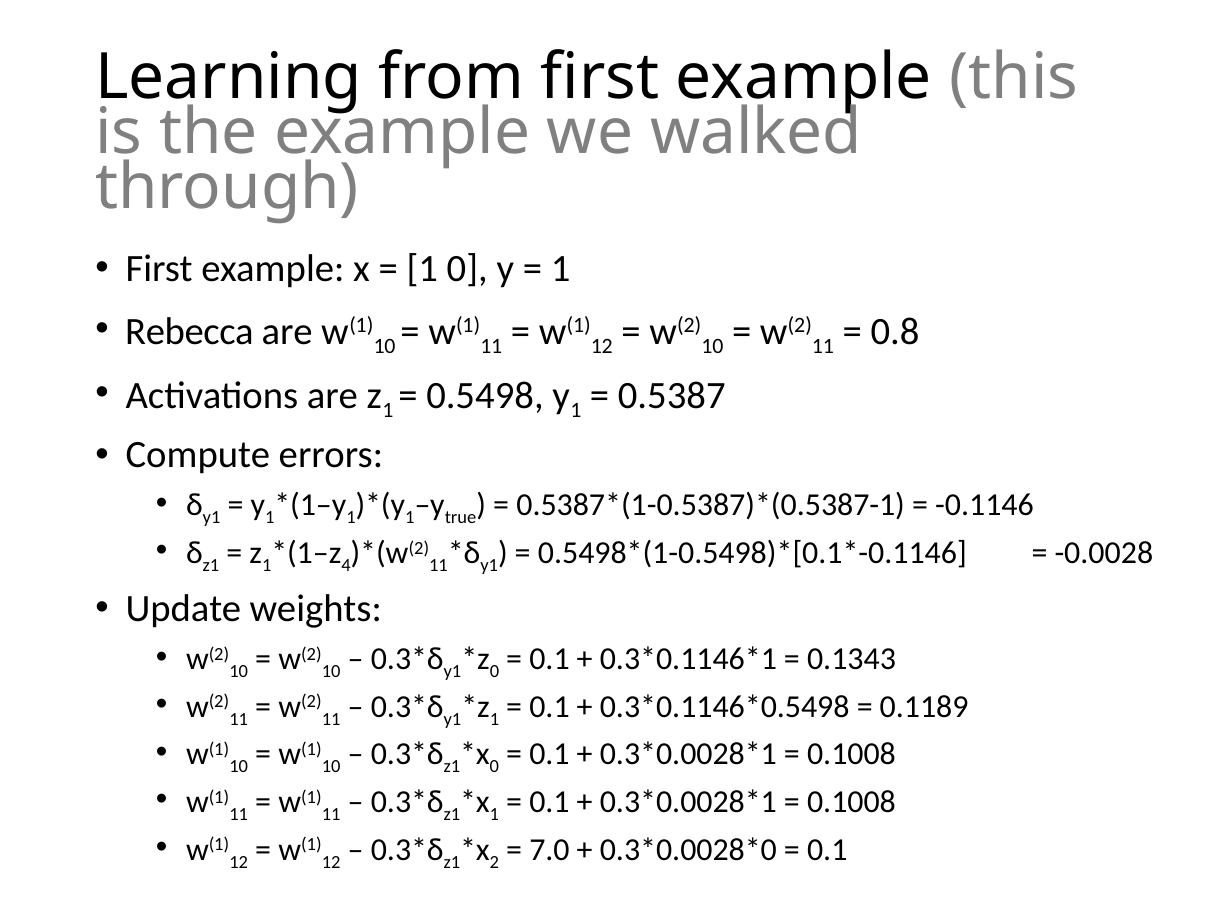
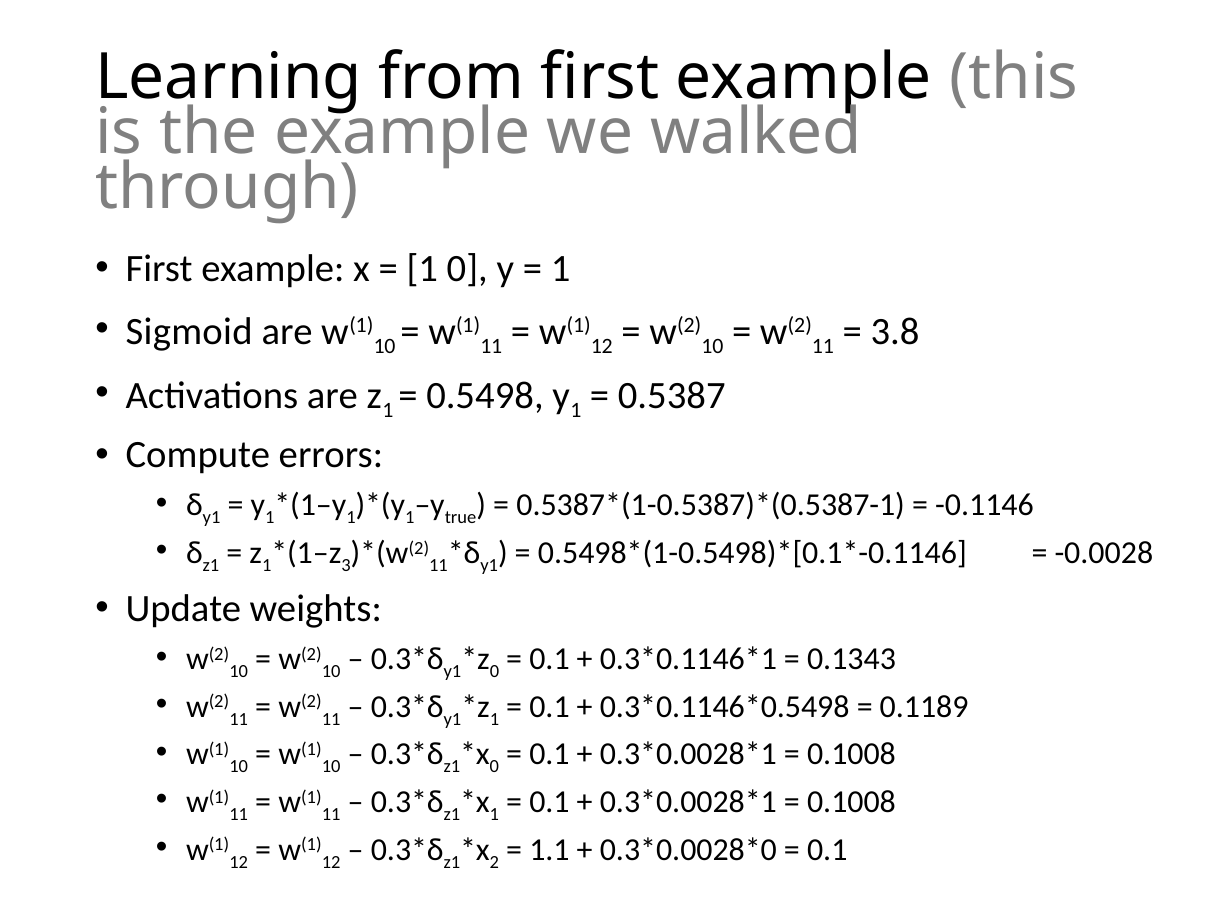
Rebecca: Rebecca -> Sigmoid (189, 331)
0.8: 0.8 -> 3.8 (895, 331)
4: 4 -> 3 (346, 565)
7.0: 7.0 -> 1.1 (549, 850)
